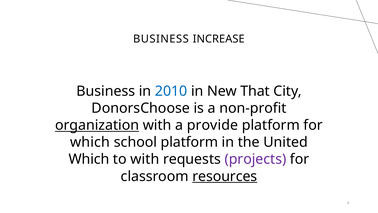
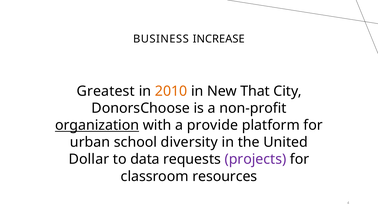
Business: Business -> Greatest (106, 91)
2010 colour: blue -> orange (171, 91)
which: which -> urban (90, 142)
school platform: platform -> diversity (189, 142)
Which: Which -> Dollar (89, 159)
to with: with -> data (145, 159)
resources underline: present -> none (225, 176)
